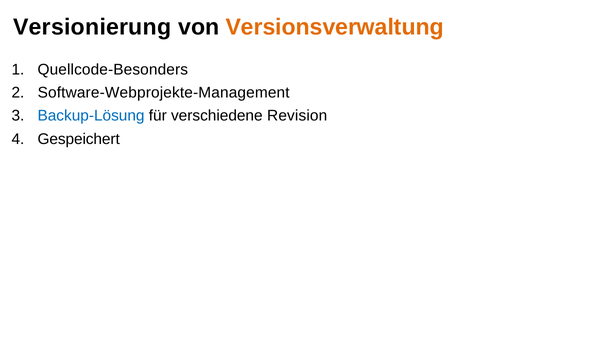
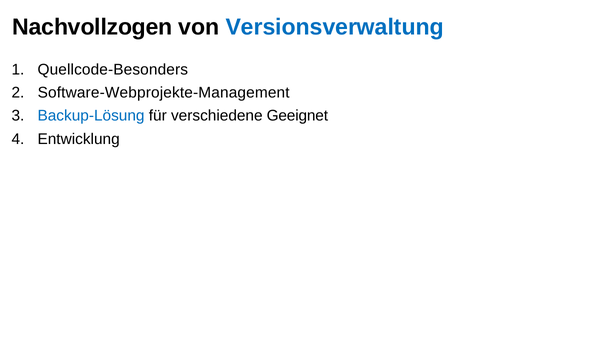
Versionierung: Versionierung -> Nachvollzogen (92, 27)
Versionsverwaltung colour: orange -> blue (335, 27)
Revision: Revision -> Geeignet (297, 116)
Gespeichert: Gespeichert -> Entwicklung (79, 139)
